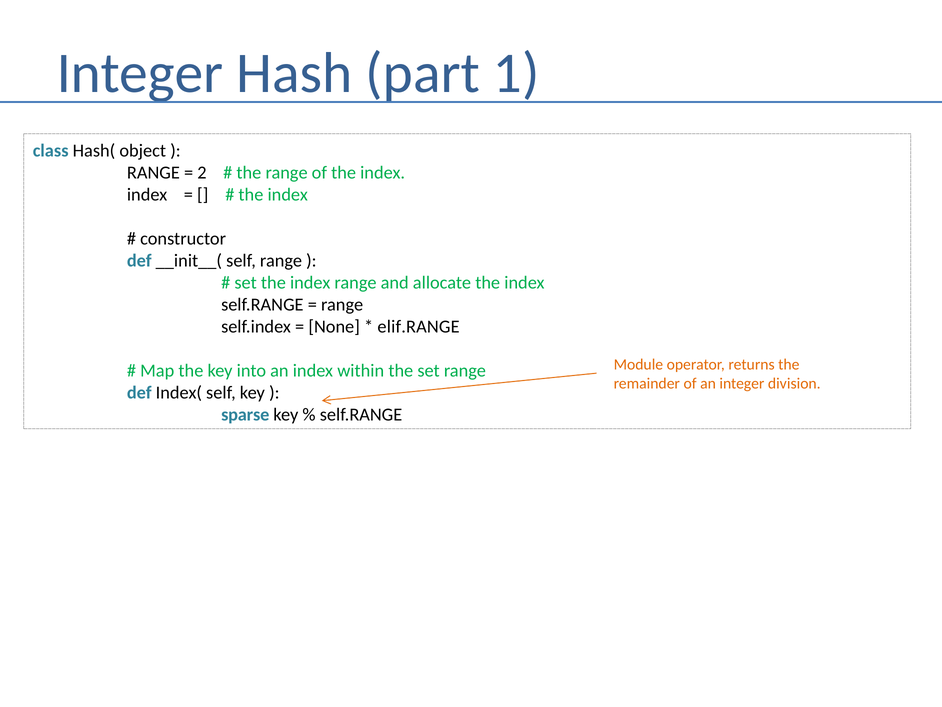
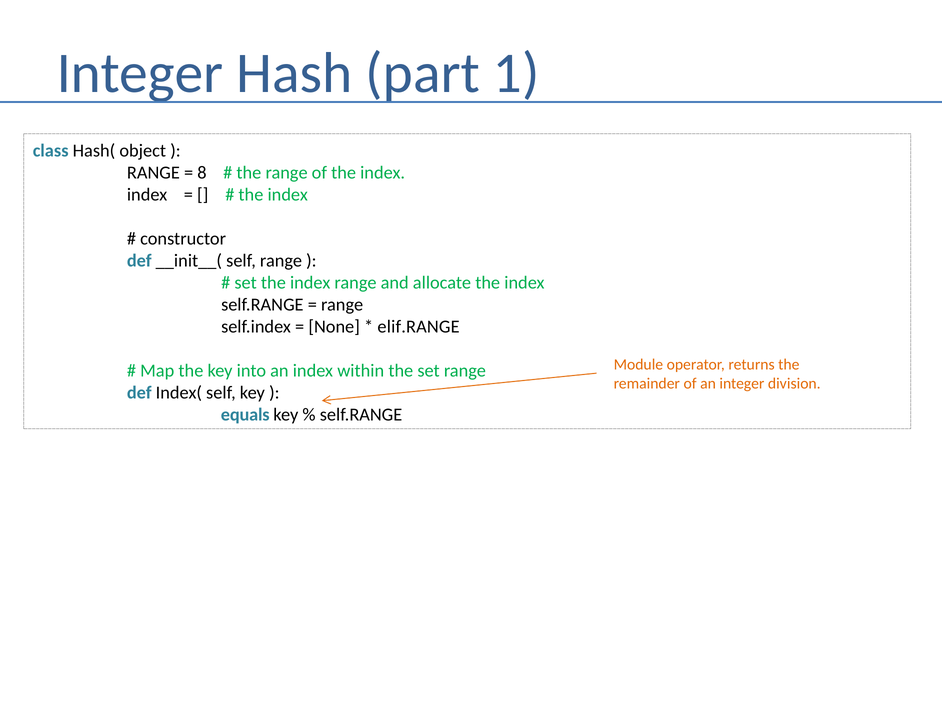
2: 2 -> 8 (202, 172)
sparse: sparse -> equals (245, 414)
